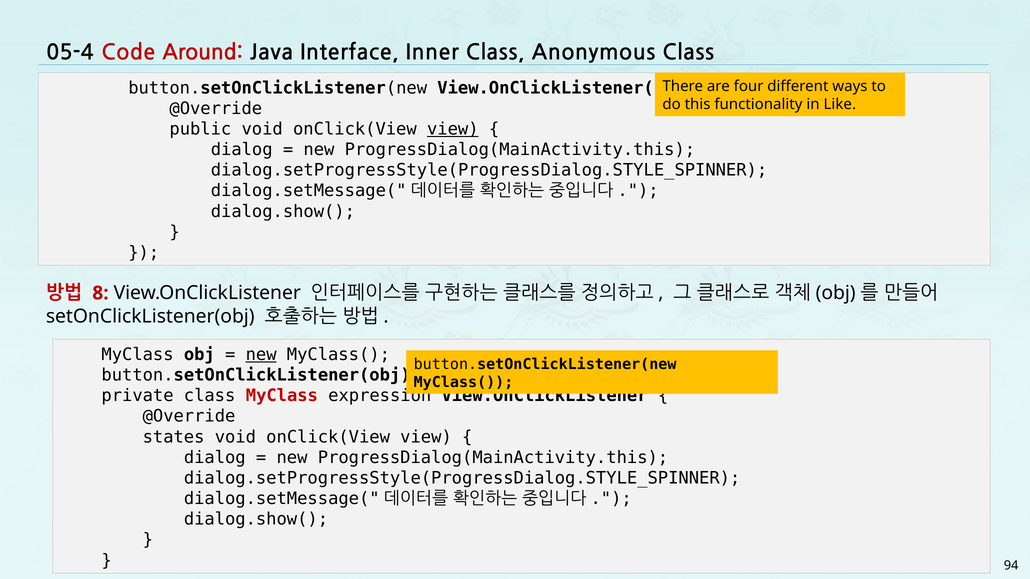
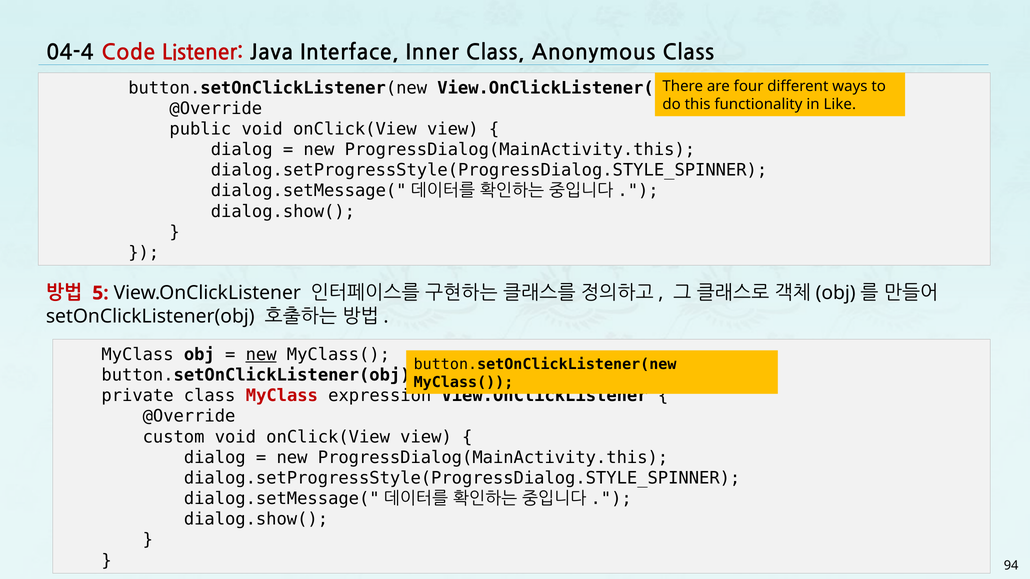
05-4: 05-4 -> 04-4 (70, 53)
Around: Around -> Listener (203, 53)
view underline: present -> none (453, 129)
8: 8 -> 5 (100, 293)
states: states -> custom (174, 437)
